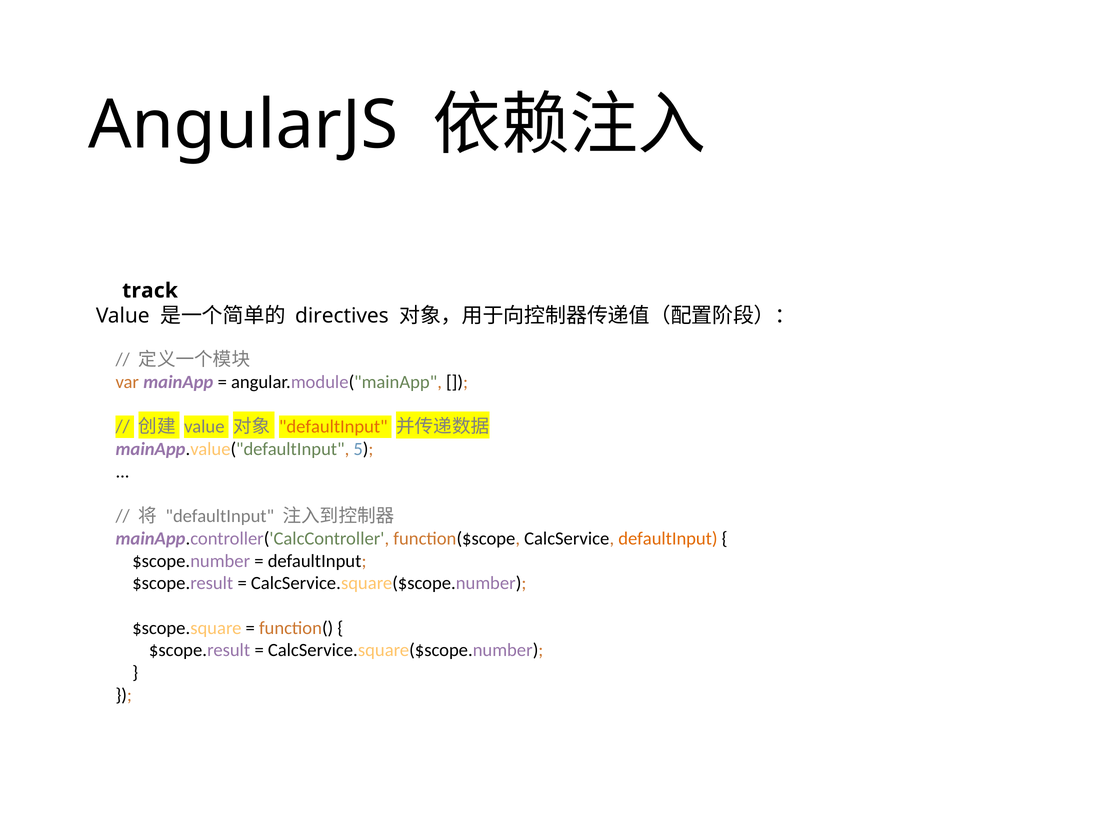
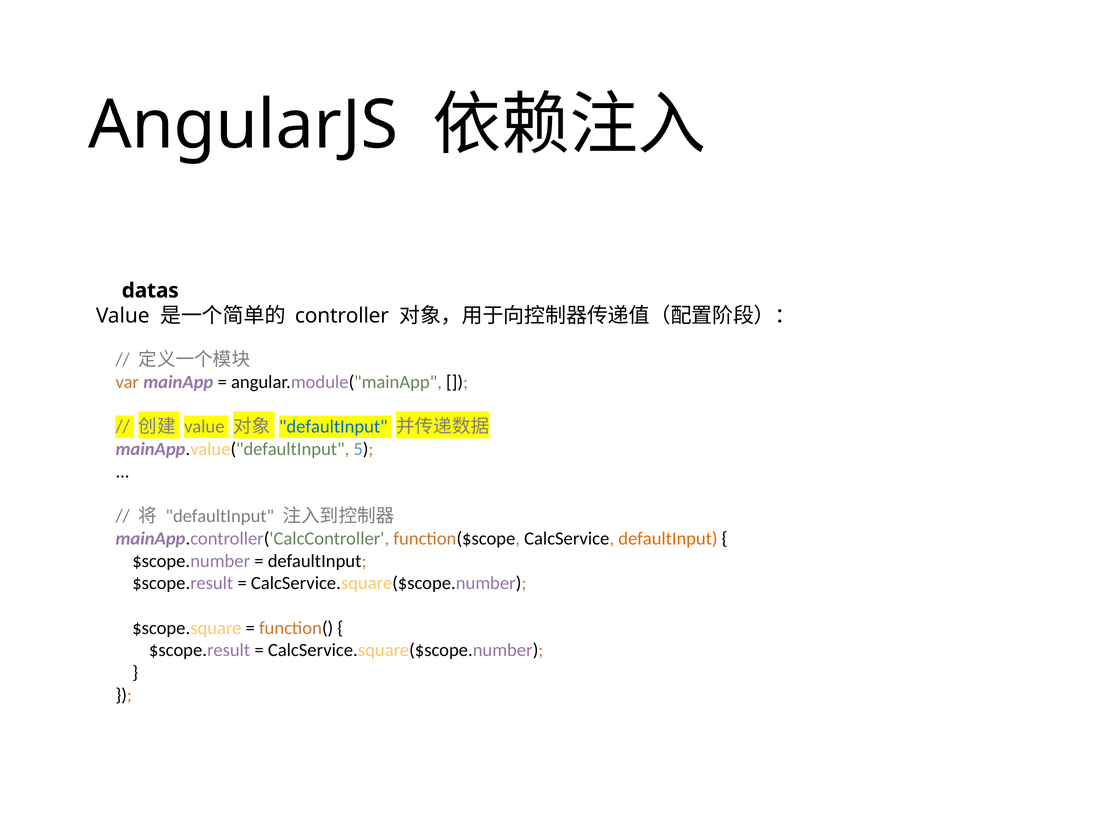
track: track -> datas (150, 291)
directives: directives -> controller (342, 316)
defaultInput colour: orange -> blue (333, 427)
